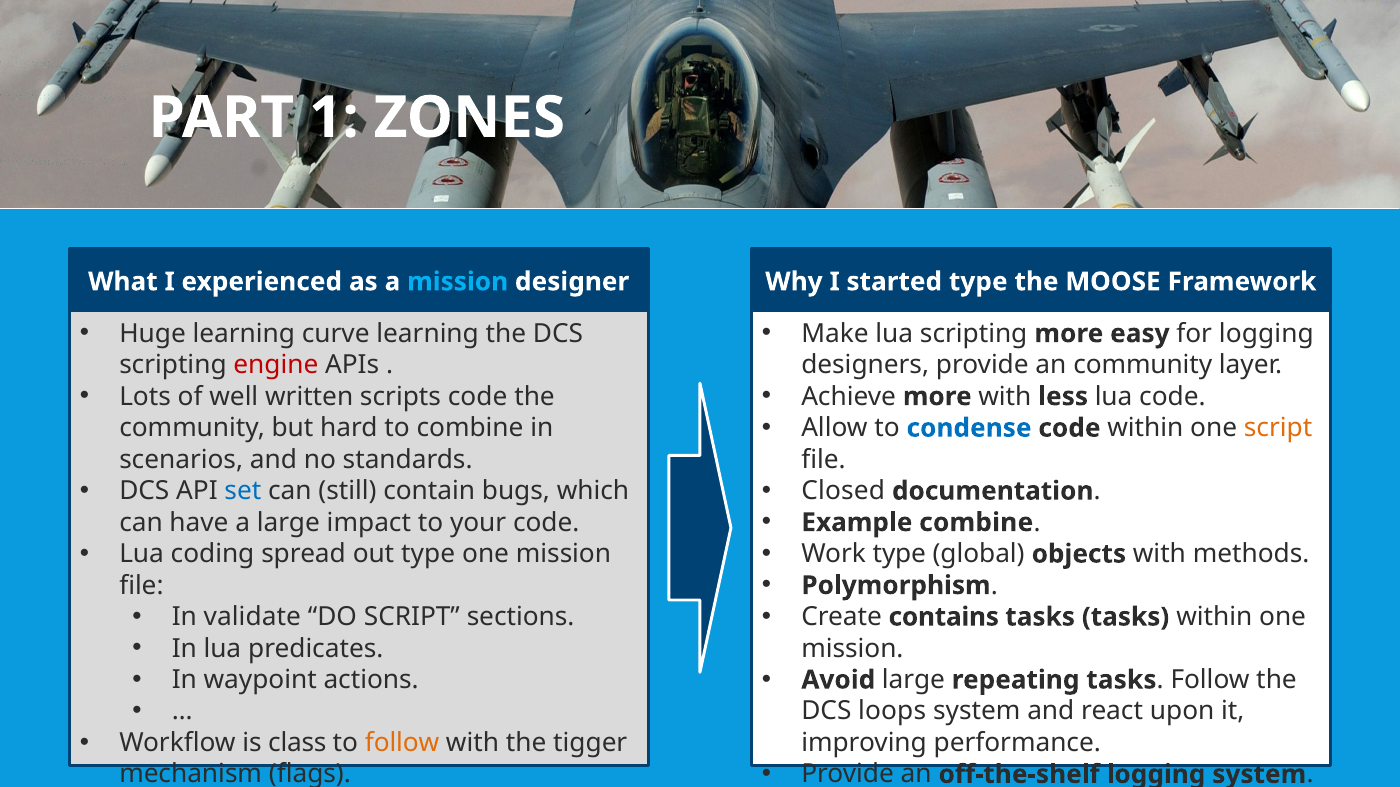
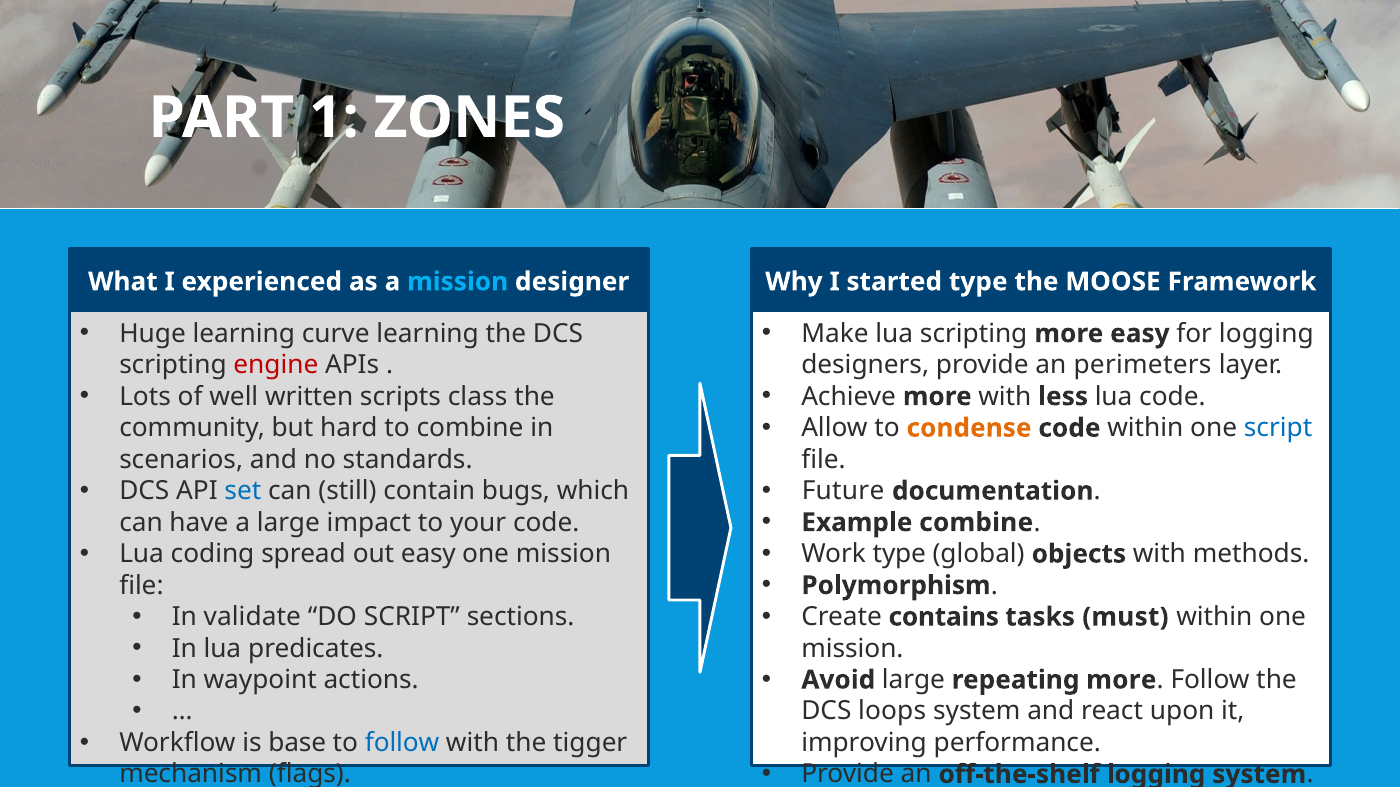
an community: community -> perimeters (1143, 365)
scripts code: code -> class (478, 397)
condense colour: blue -> orange (969, 428)
script colour: orange -> blue (1278, 428)
Closed: Closed -> Future (843, 491)
out type: type -> easy (428, 554)
tasks tasks: tasks -> must (1125, 617)
repeating tasks: tasks -> more (1121, 680)
class: class -> base (297, 743)
follow colour: orange -> blue (402, 743)
